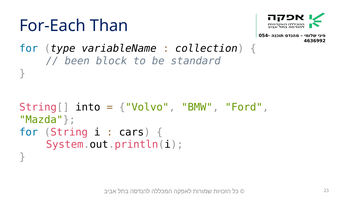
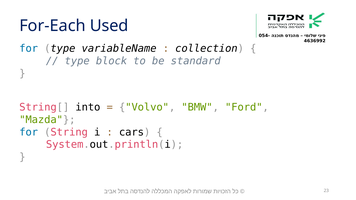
Than: Than -> Used (109, 26)
been: been -> type (77, 61)
